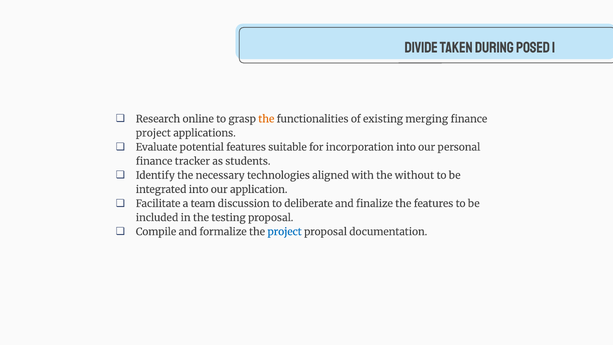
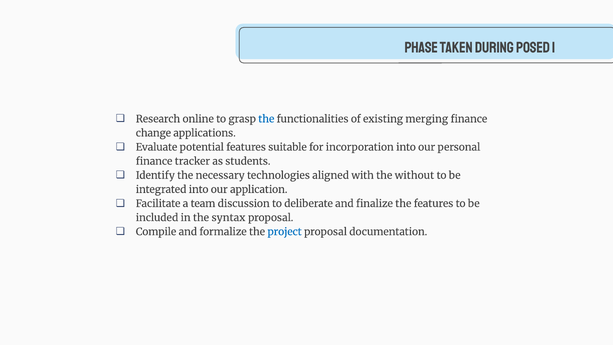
Divide: Divide -> Phase (421, 48)
the colour: orange -> blue (266, 119)
project: project -> change (153, 133)
testing: testing -> syntax (228, 218)
